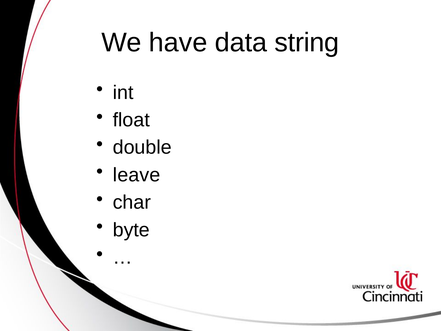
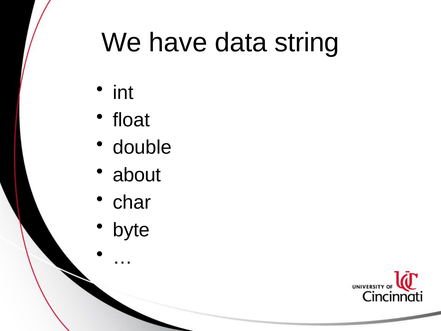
leave: leave -> about (137, 175)
